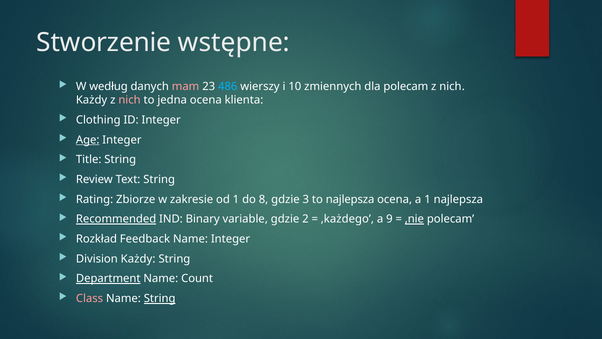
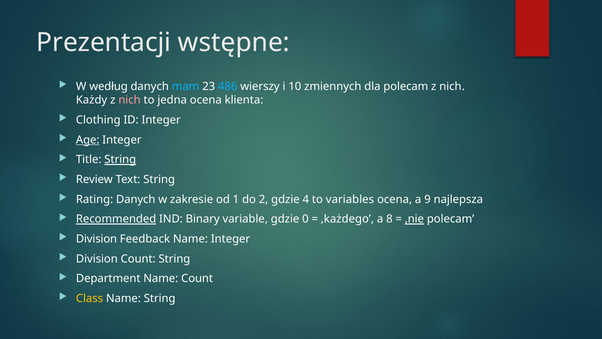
Stworzenie: Stworzenie -> Prezentacji (104, 42)
mam colour: pink -> light blue (186, 86)
String underline: none -> present (120, 159)
Rating Zbiorze: Zbiorze -> Danych (136, 199)
8: 8 -> 2 (264, 199)
3: 3 -> 4 (306, 199)
to najlepsza: najlepsza -> variables (350, 199)
a 1: 1 -> 9 (427, 199)
2: 2 -> 0 (305, 219)
9: 9 -> 8 (389, 219)
Rozkład: Rozkład -> Division (97, 239)
Division Każdy: Każdy -> Count (138, 259)
Department underline: present -> none (108, 278)
Class colour: pink -> yellow (90, 298)
String underline: present -> none (160, 298)
